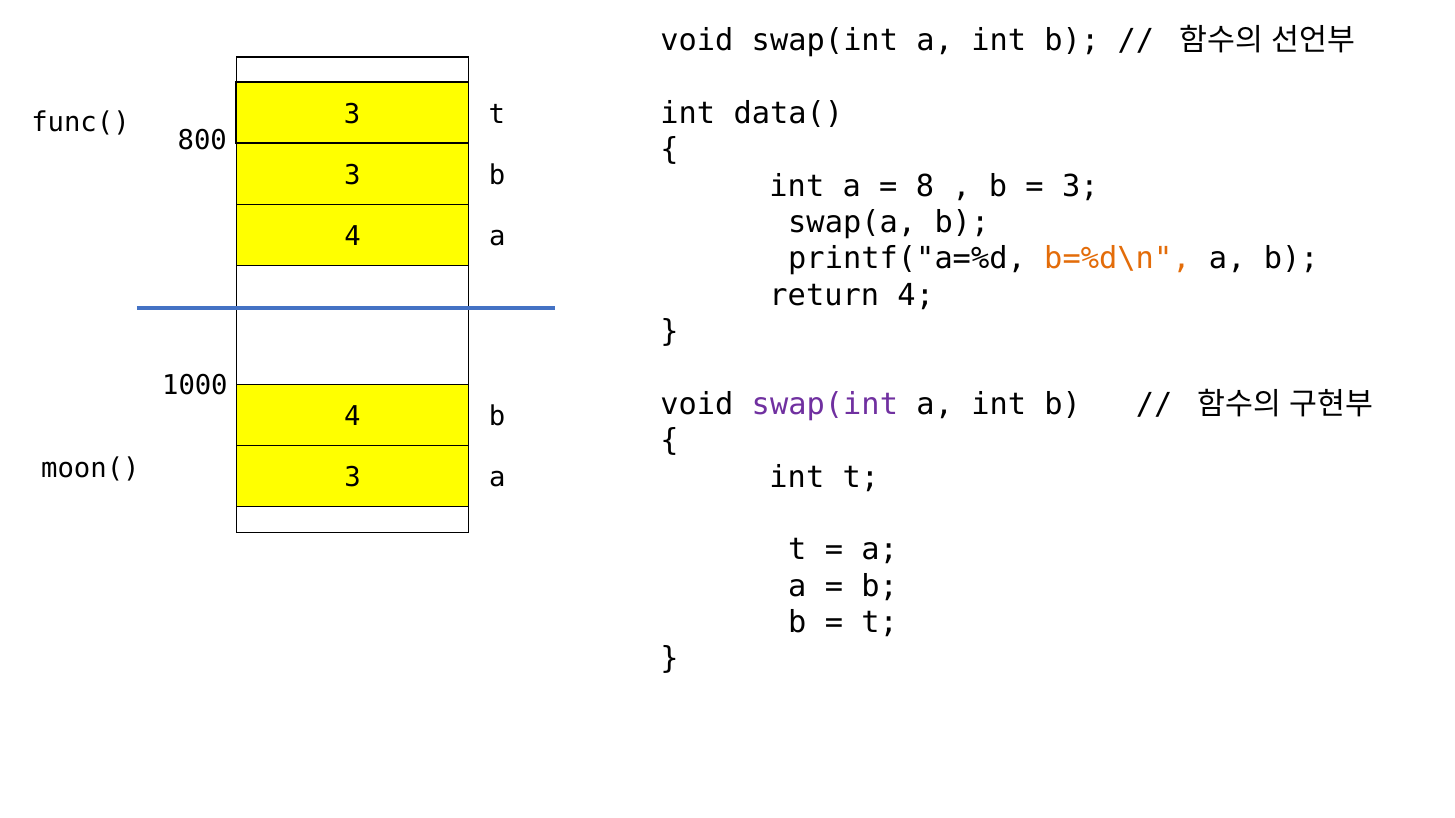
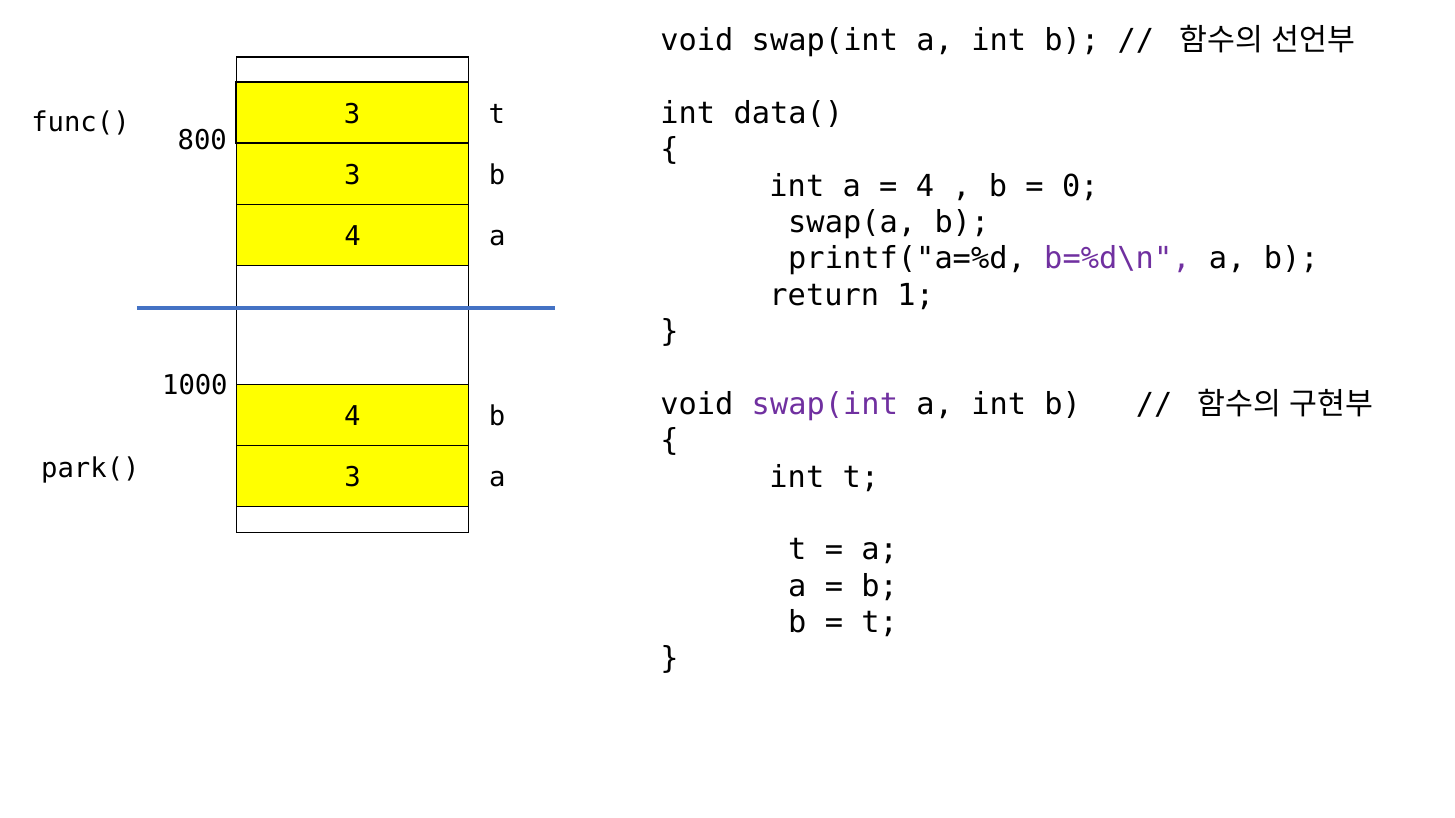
8: 8 -> 4 (925, 186)
3: 3 -> 0 (1080, 186)
b=%d\n colour: orange -> purple (1117, 259)
return 4: 4 -> 1 (916, 295)
moon(: moon( -> park( (90, 469)
